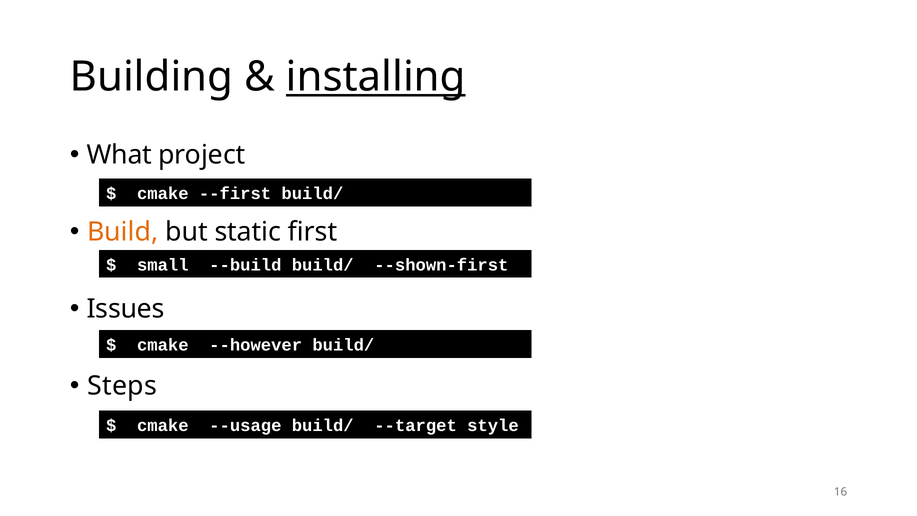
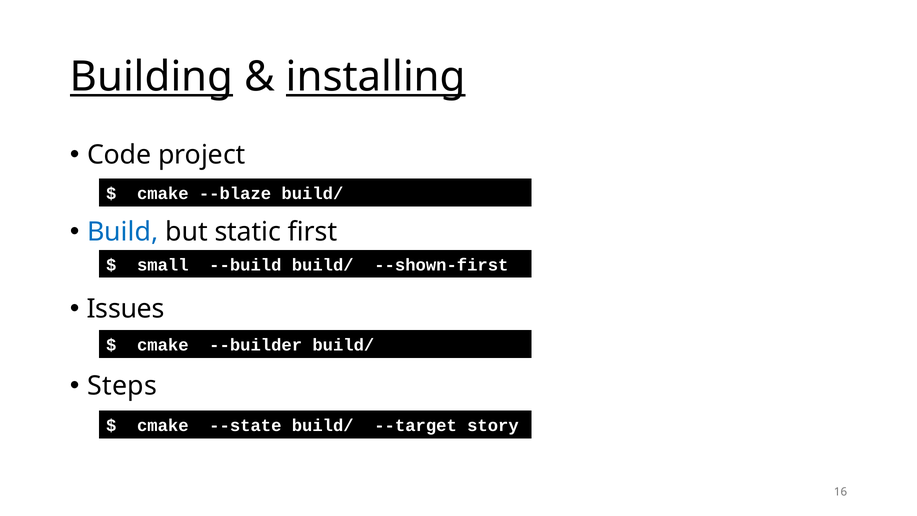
Building underline: none -> present (152, 77)
What: What -> Code (119, 155)
--first: --first -> --blaze (235, 194)
Build colour: orange -> blue (123, 232)
--however: --however -> --builder (256, 345)
--usage: --usage -> --state (245, 425)
style: style -> story (493, 425)
